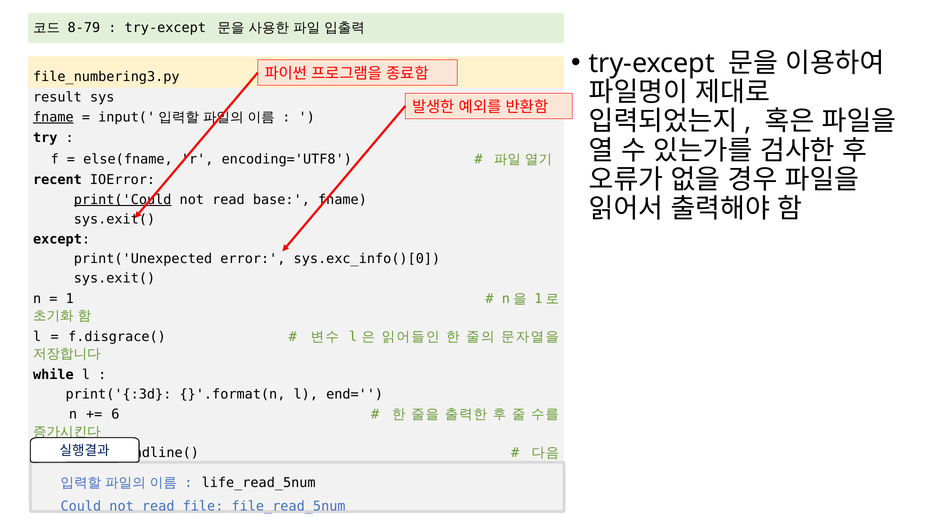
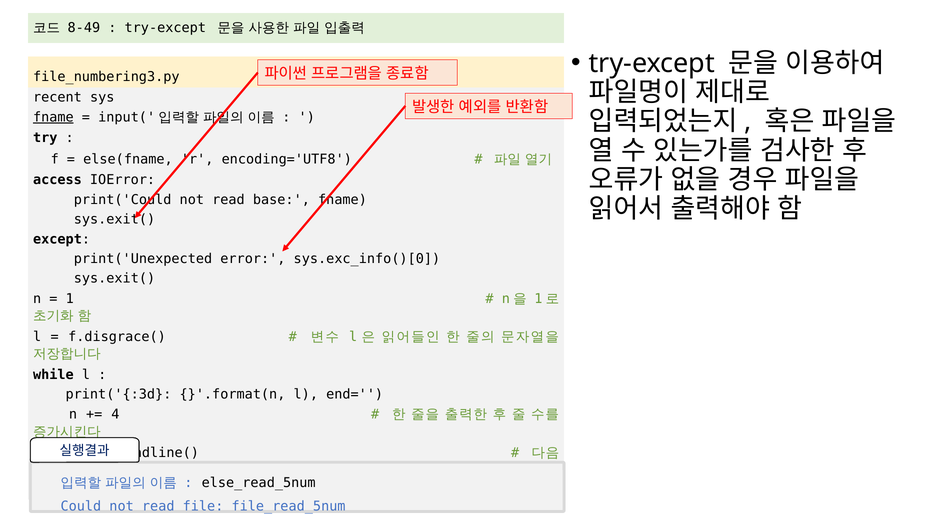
8-79: 8-79 -> 8-49 (84, 28)
result: result -> recent (57, 97)
recent: recent -> access (57, 180)
print('Could underline: present -> none (123, 200)
6: 6 -> 4 (115, 414)
life_read_5num: life_read_5num -> else_read_5num (259, 483)
